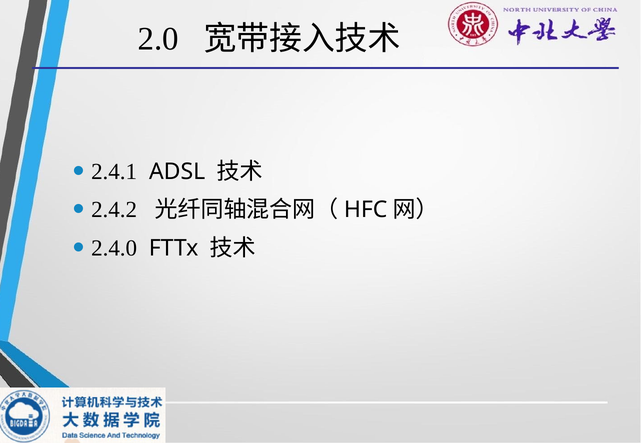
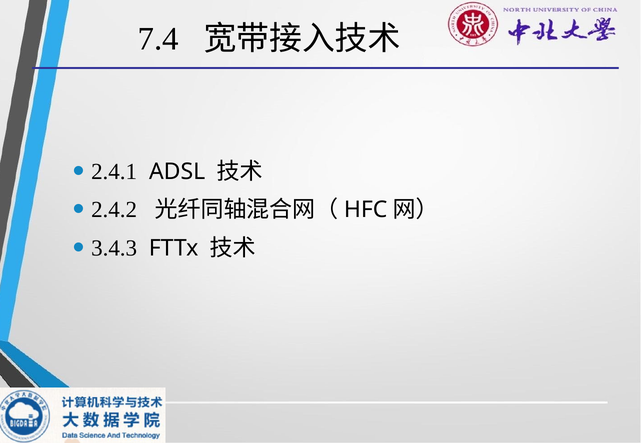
2.0: 2.0 -> 7.4 (158, 39)
2.4.0: 2.4.0 -> 3.4.3 (114, 249)
